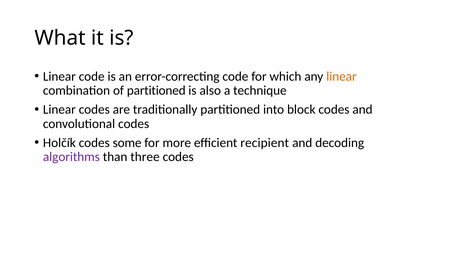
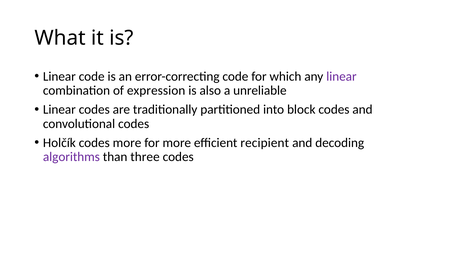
linear colour: orange -> purple (341, 76)
of partitioned: partitioned -> expression (156, 91)
technique: technique -> unreliable (260, 91)
codes some: some -> more (127, 143)
